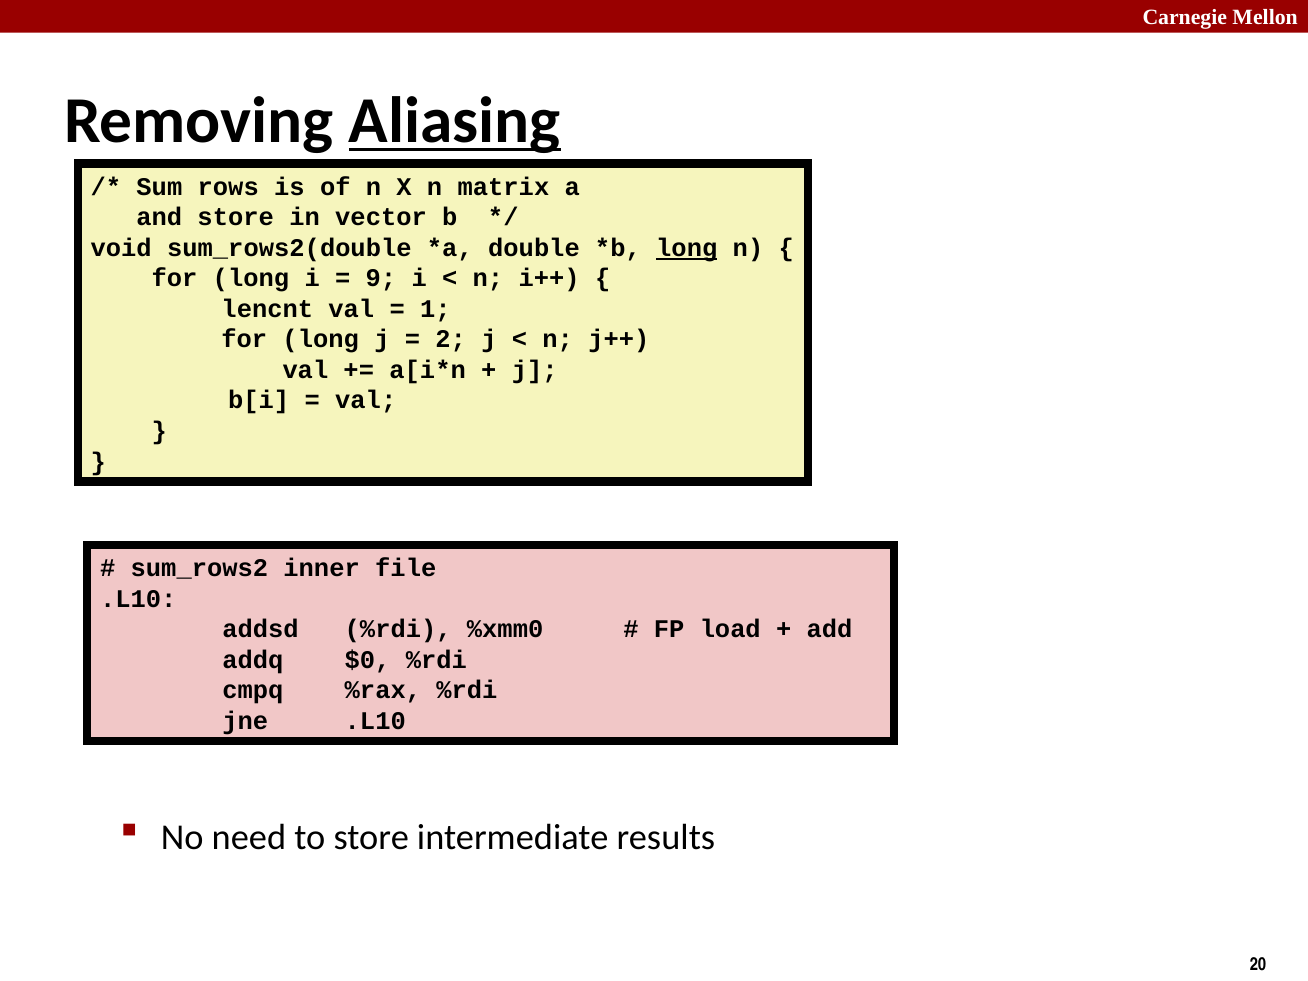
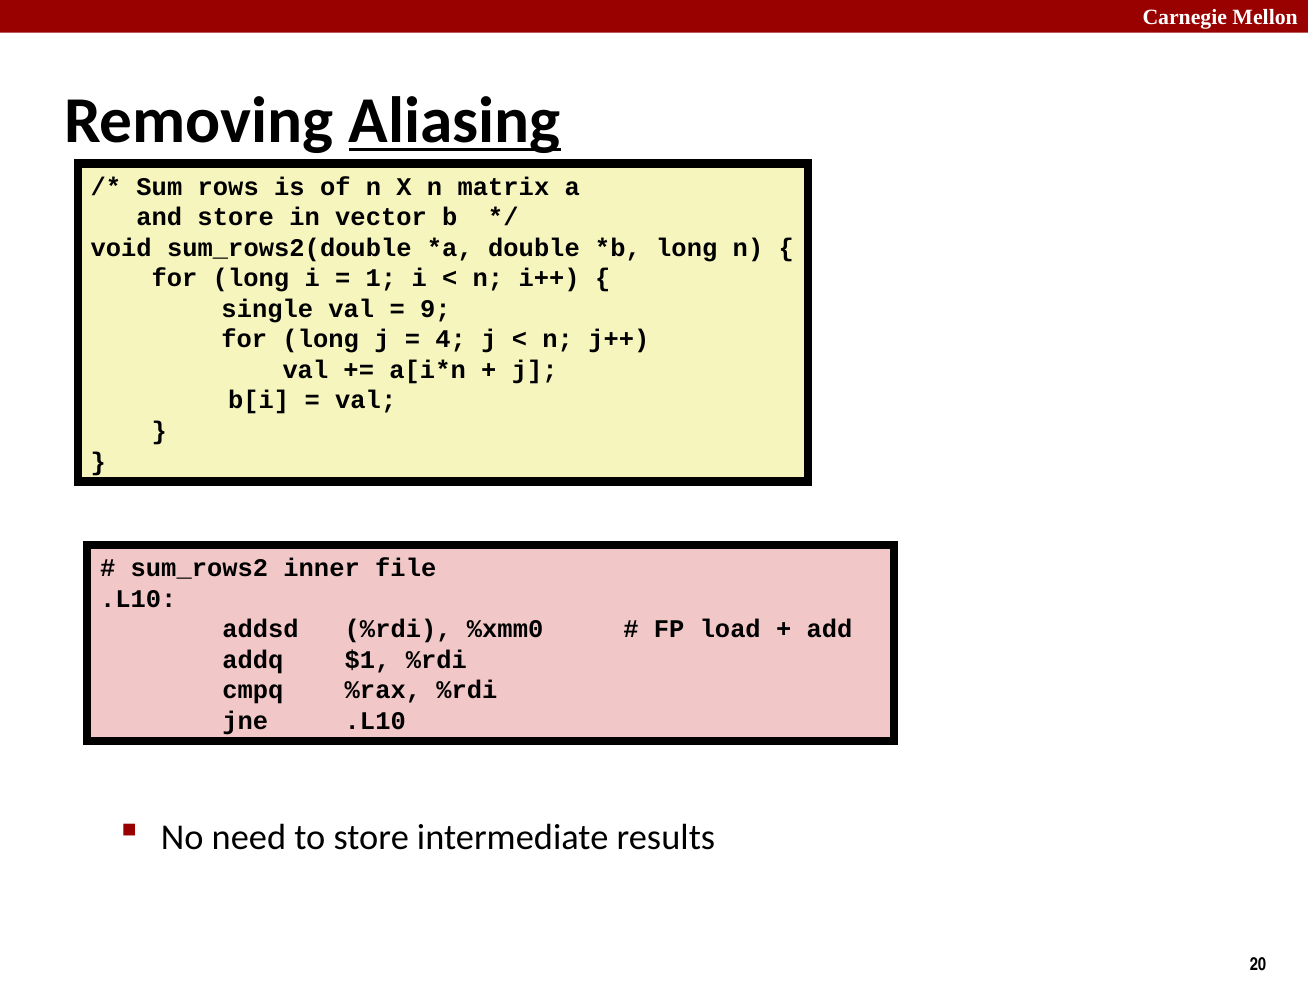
long underline: present -> none (687, 248)
9: 9 -> 1 (381, 278)
lencnt: lencnt -> single (267, 309)
1: 1 -> 9 (435, 309)
2: 2 -> 4 (451, 340)
$0: $0 -> $1 (368, 660)
